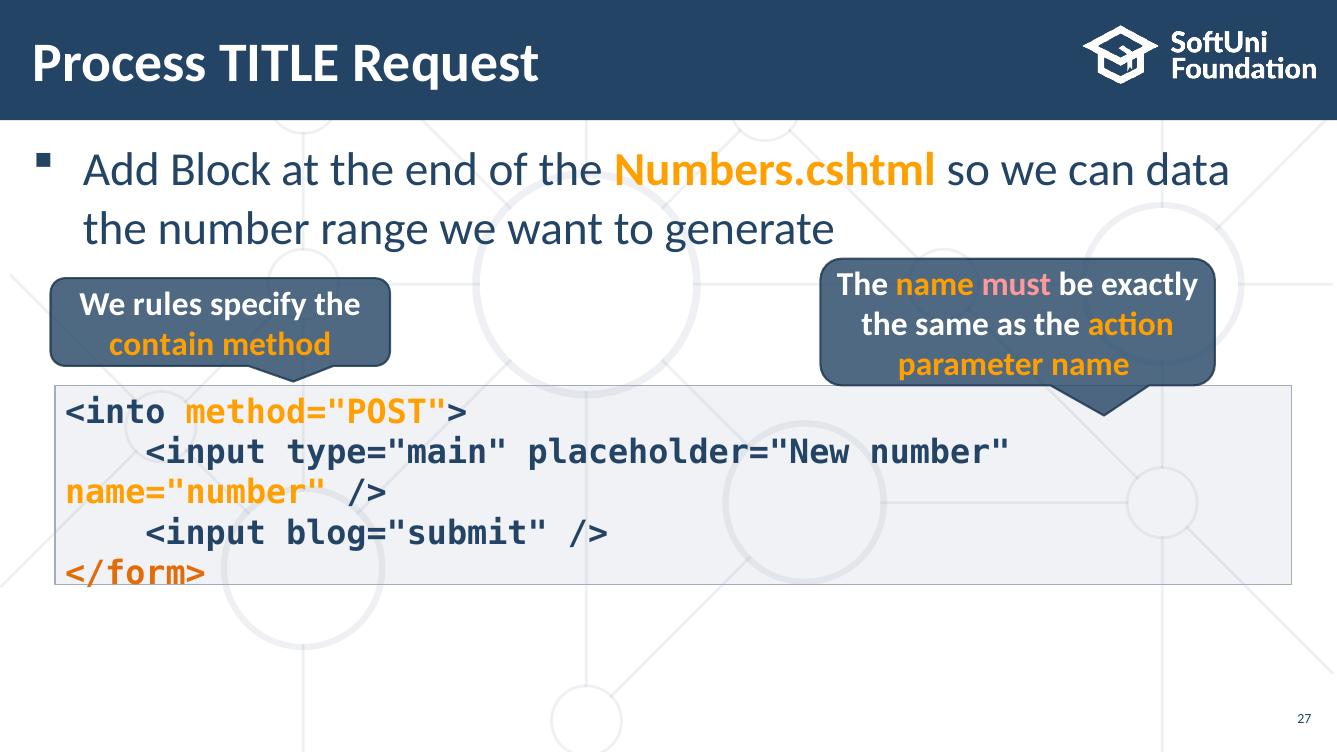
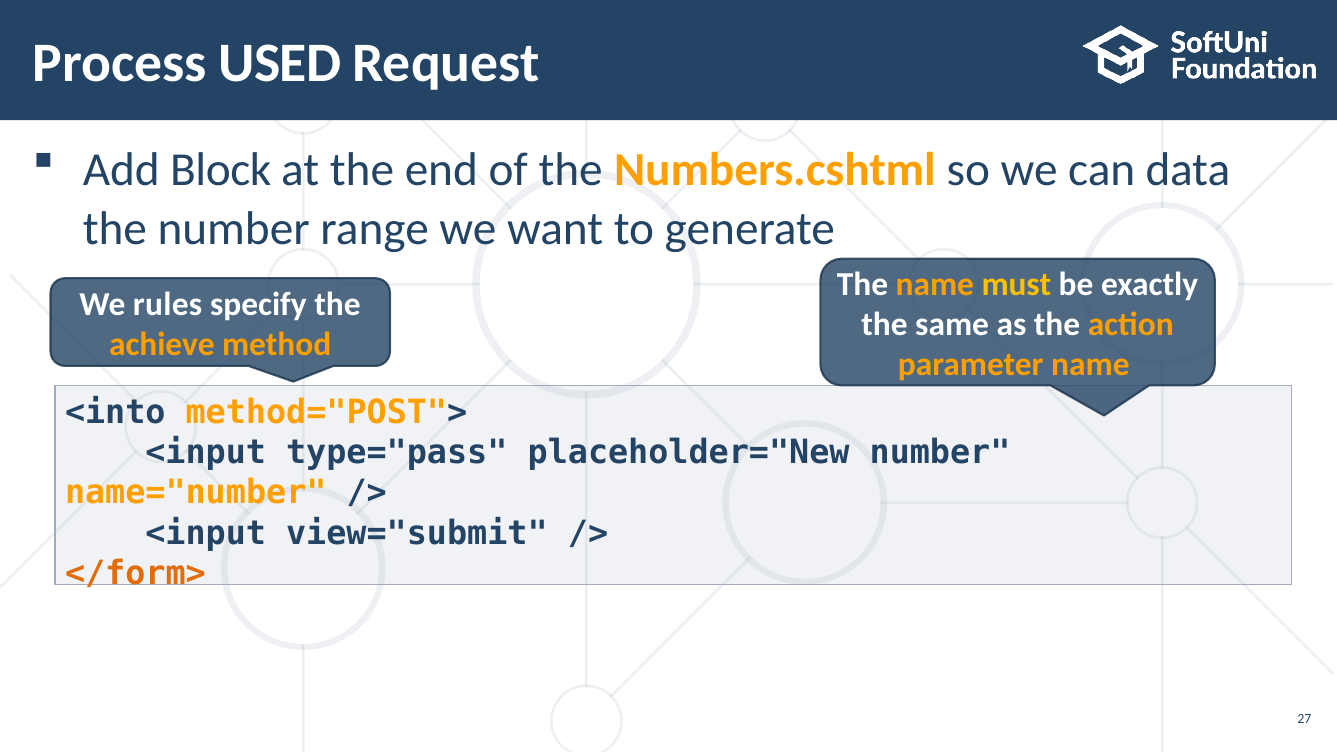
TITLE: TITLE -> USED (280, 63)
must colour: pink -> yellow (1016, 284)
contain: contain -> achieve (162, 344)
type="main: type="main -> type="pass (397, 453)
blog="submit: blog="submit -> view="submit (417, 533)
